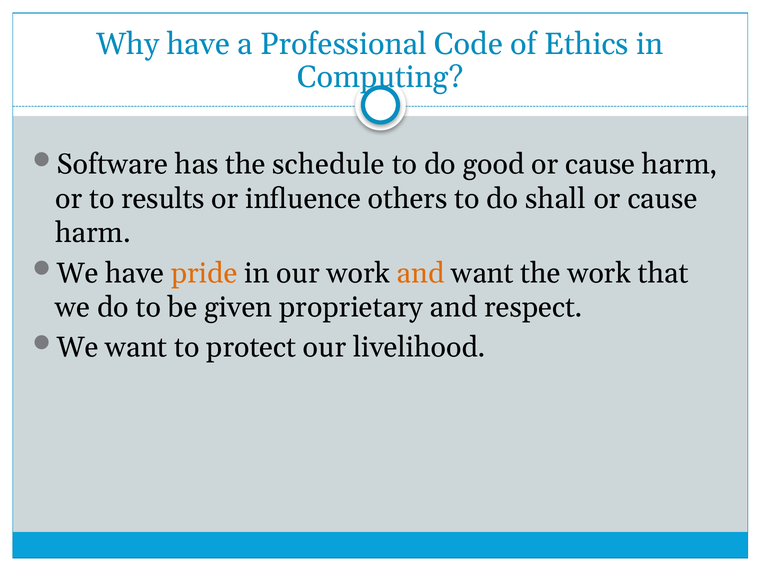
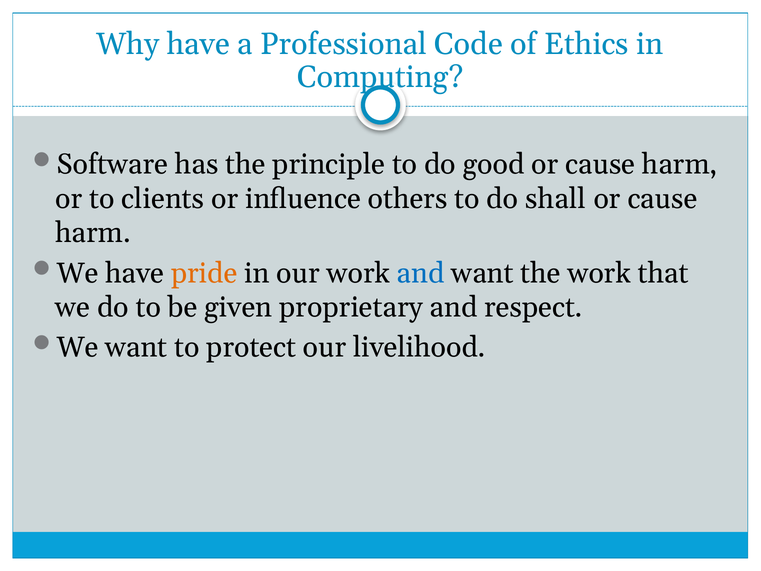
schedule: schedule -> principle (329, 164)
results: results -> clients (163, 199)
and colour: orange -> blue (421, 273)
